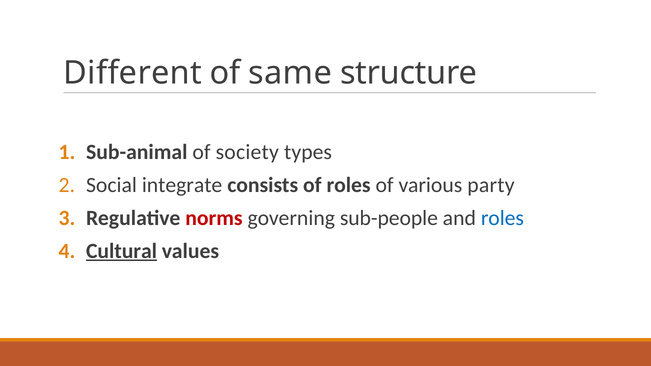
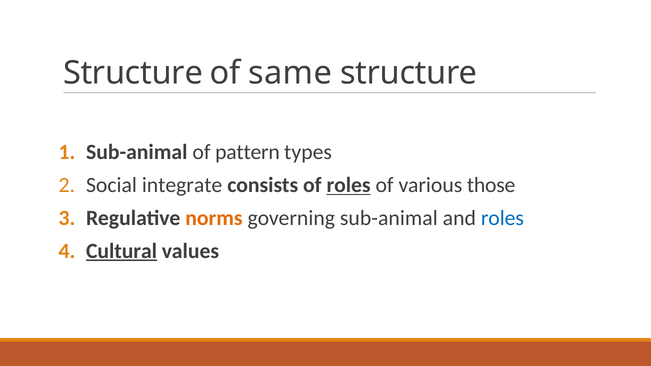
Different: Different -> Structure (133, 73)
society: society -> pattern (247, 152)
roles underline: none -> present (349, 185)
party: party -> those (491, 185)
norms colour: red -> orange (214, 218)
governing sub-people: sub-people -> sub-animal (389, 218)
